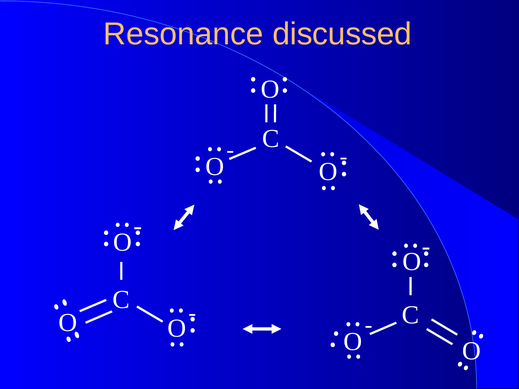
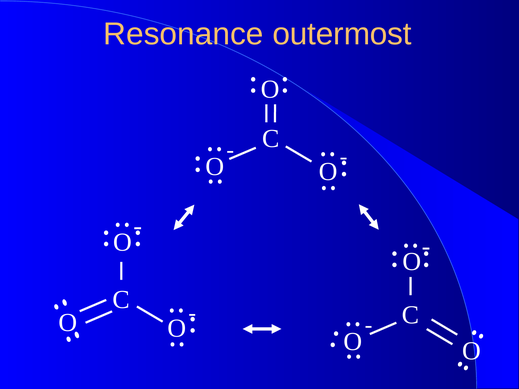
discussed: discussed -> outermost (342, 34)
